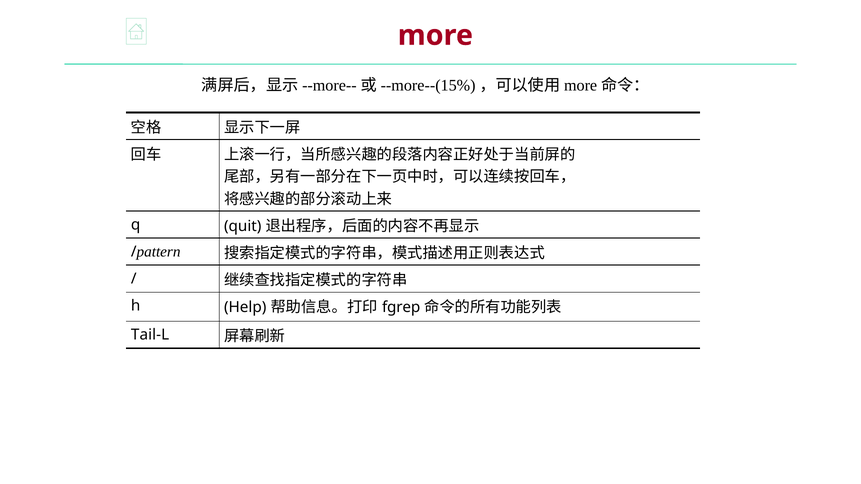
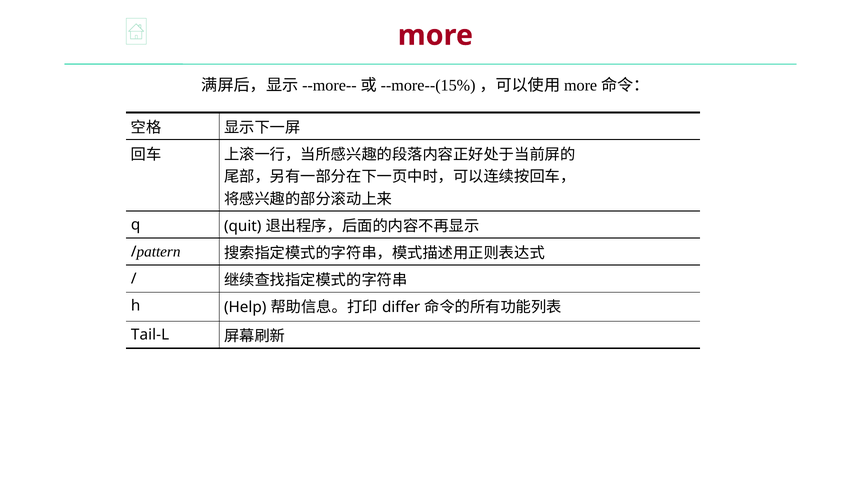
fgrep: fgrep -> differ (401, 308)
